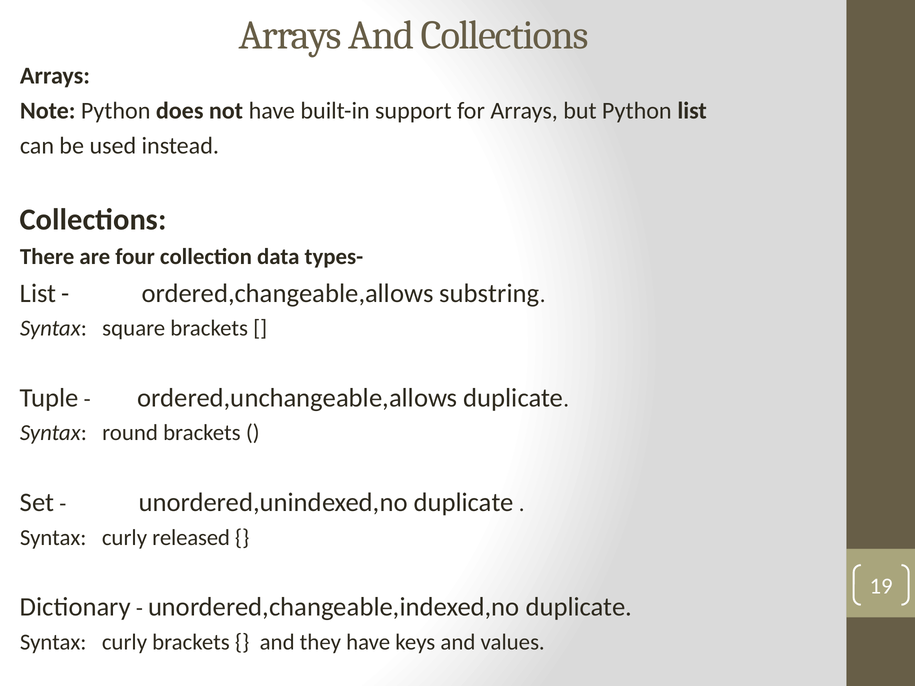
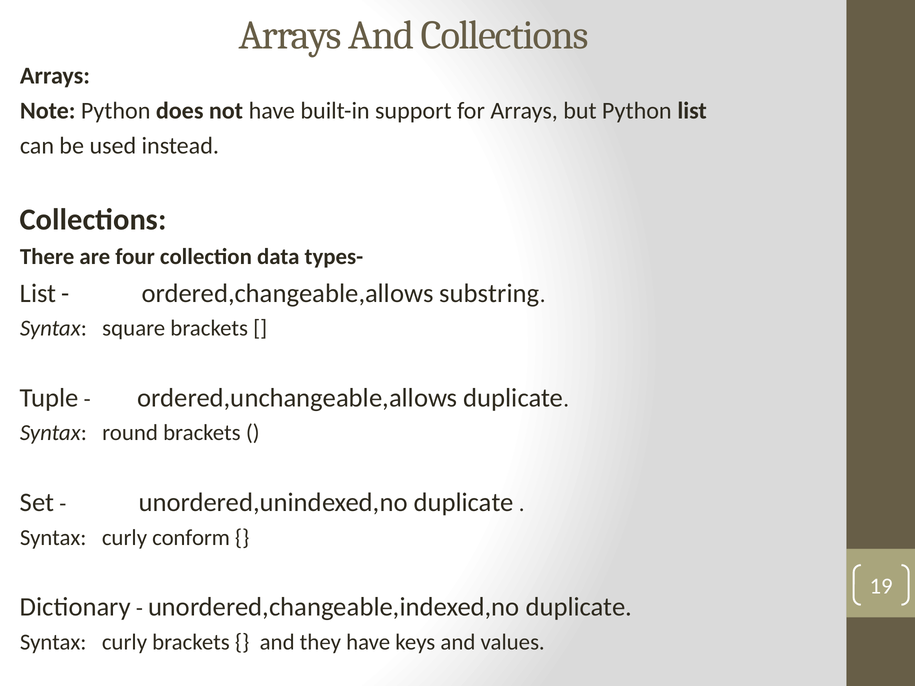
released: released -> conform (191, 538)
